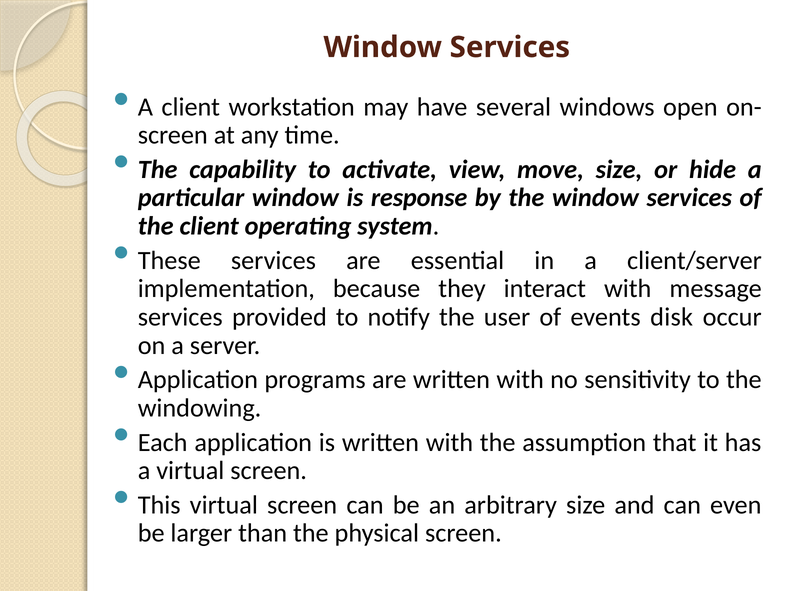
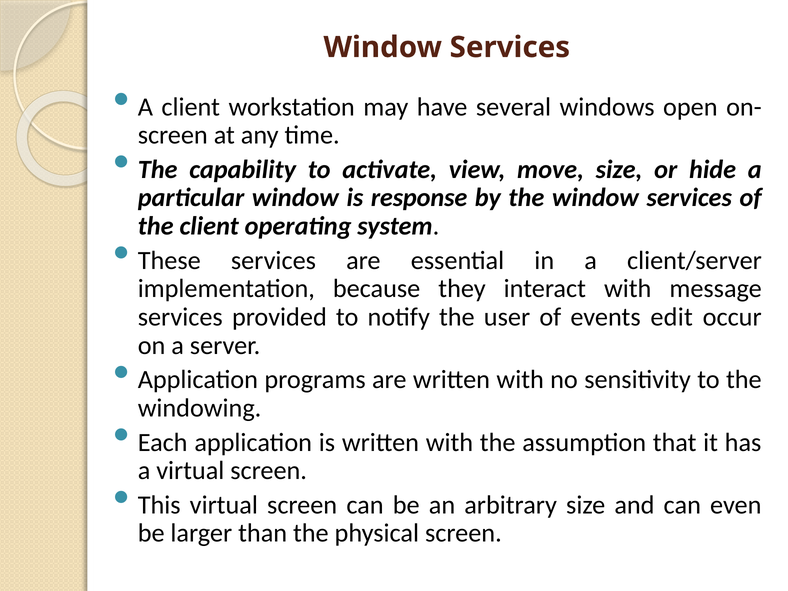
disk: disk -> edit (672, 317)
